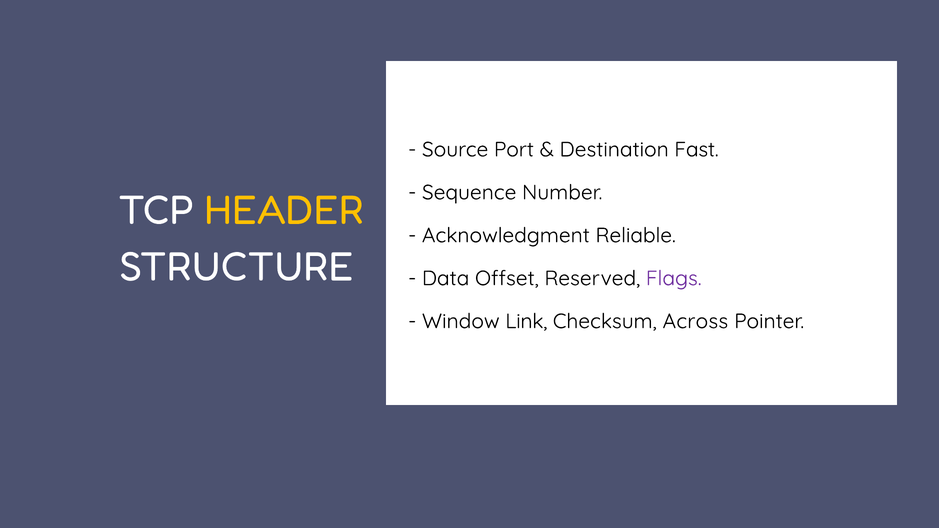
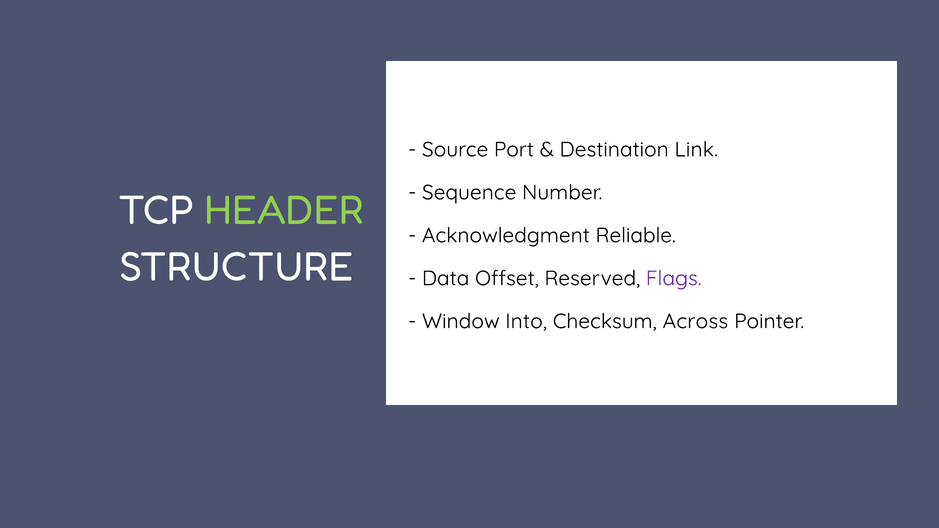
Fast: Fast -> Link (696, 150)
HEADER colour: yellow -> light green (284, 210)
Link: Link -> Into (526, 321)
